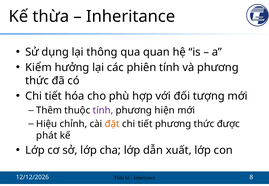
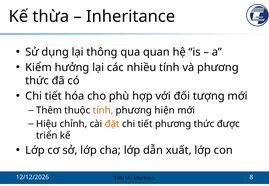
phiên: phiên -> nhiều (141, 68)
tính colour: purple -> orange (103, 111)
phát: phát -> triển (47, 136)
